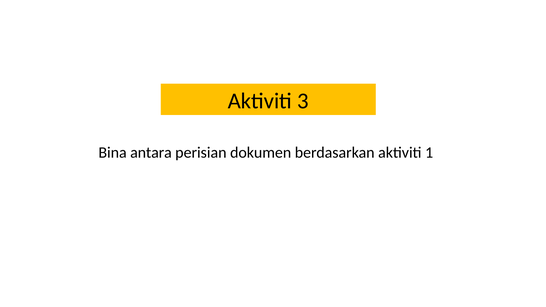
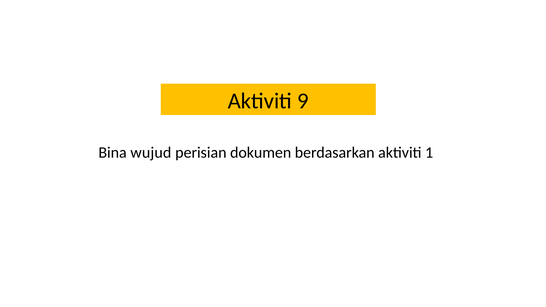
3: 3 -> 9 (303, 101)
antara: antara -> wujud (151, 153)
